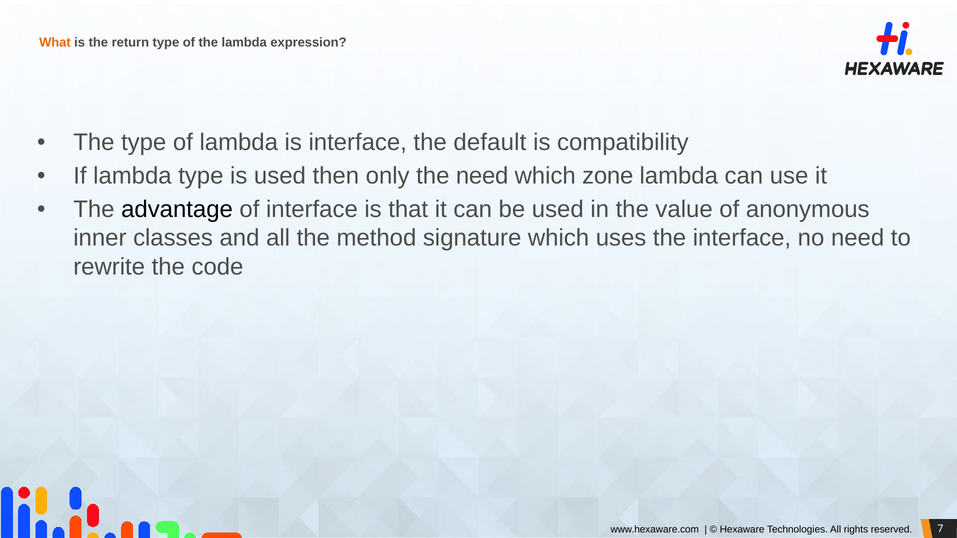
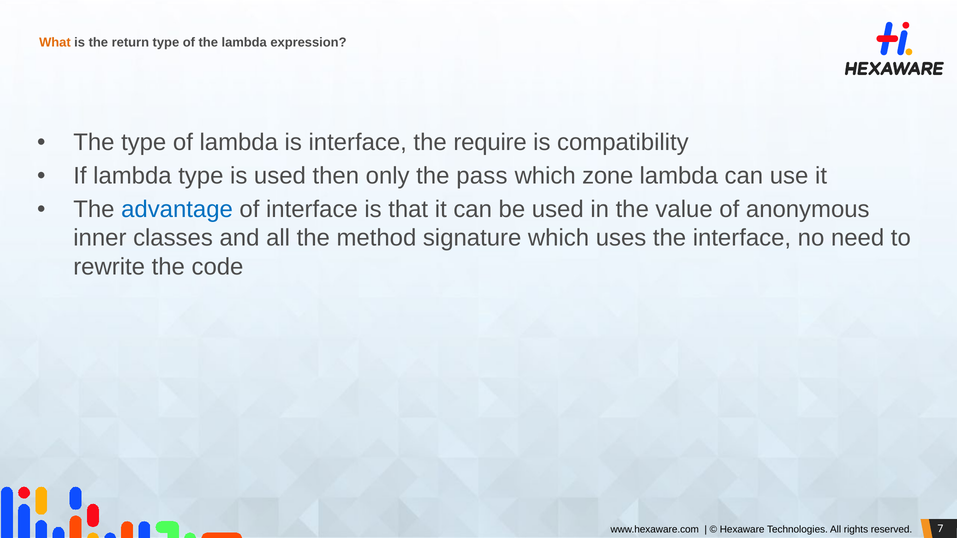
default: default -> require (490, 142)
the need: need -> pass (482, 176)
advantage colour: black -> blue (177, 209)
